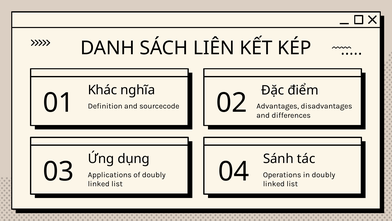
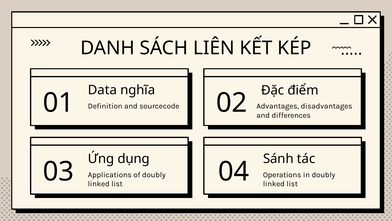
Khác: Khác -> Data (102, 90)
